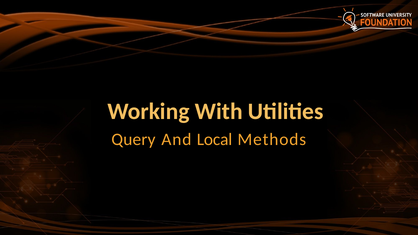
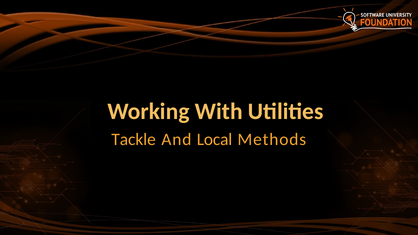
Query: Query -> Tackle (134, 139)
